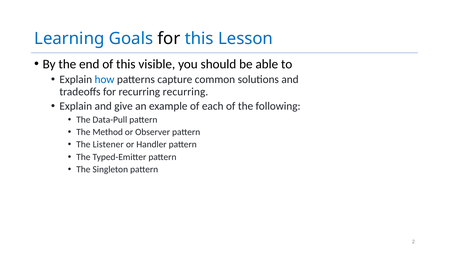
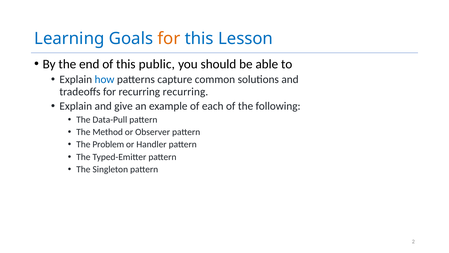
for colour: black -> orange (169, 39)
visible: visible -> public (157, 64)
Listener: Listener -> Problem (108, 144)
